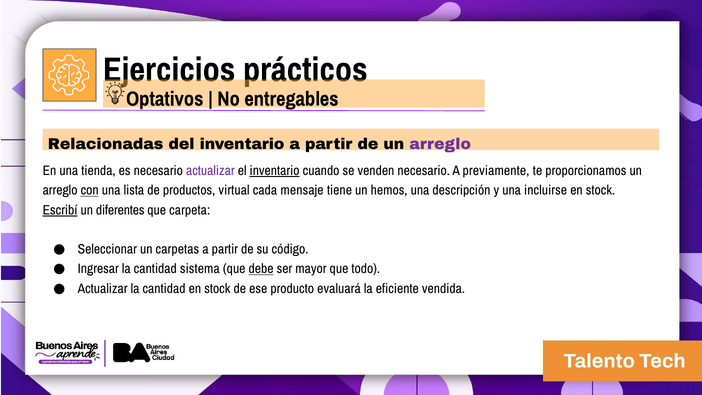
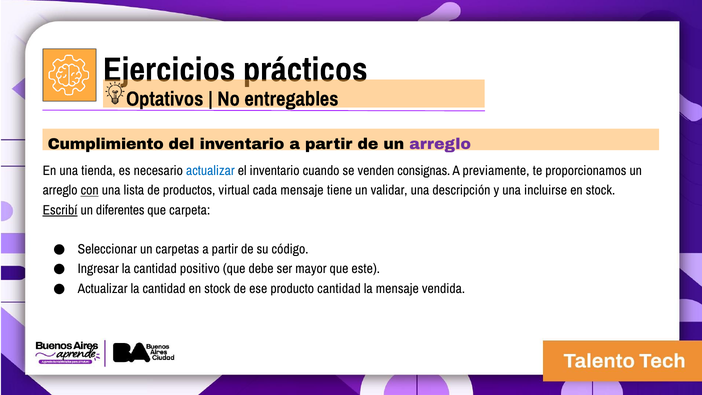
Relacionadas: Relacionadas -> Cumplimiento (106, 144)
actualizar colour: purple -> blue (210, 171)
inventario underline: present -> none (275, 171)
venden necesario: necesario -> consignas (424, 171)
hemos: hemos -> validar (389, 190)
sistema: sistema -> positivo (200, 269)
debe underline: present -> none (261, 269)
todo: todo -> este (366, 269)
producto evaluará: evaluará -> cantidad (339, 289)
la eficiente: eficiente -> mensaje (397, 289)
